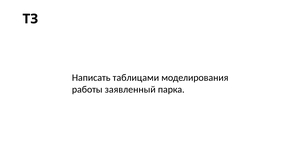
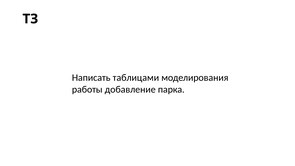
заявленный: заявленный -> добавление (130, 89)
